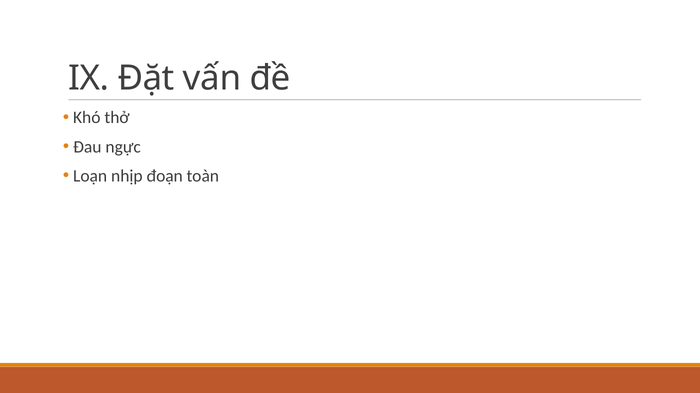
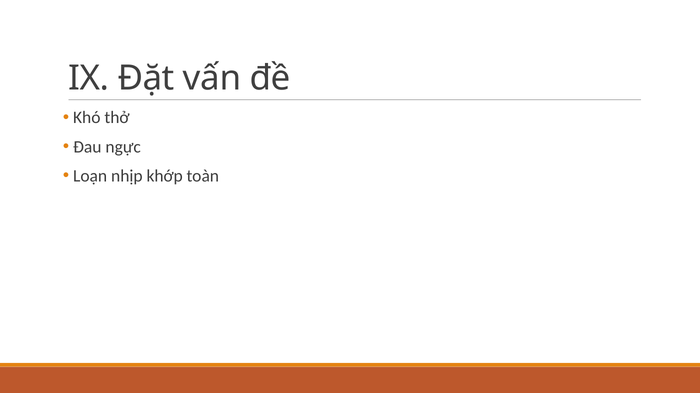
đoạn: đoạn -> khớp (165, 176)
